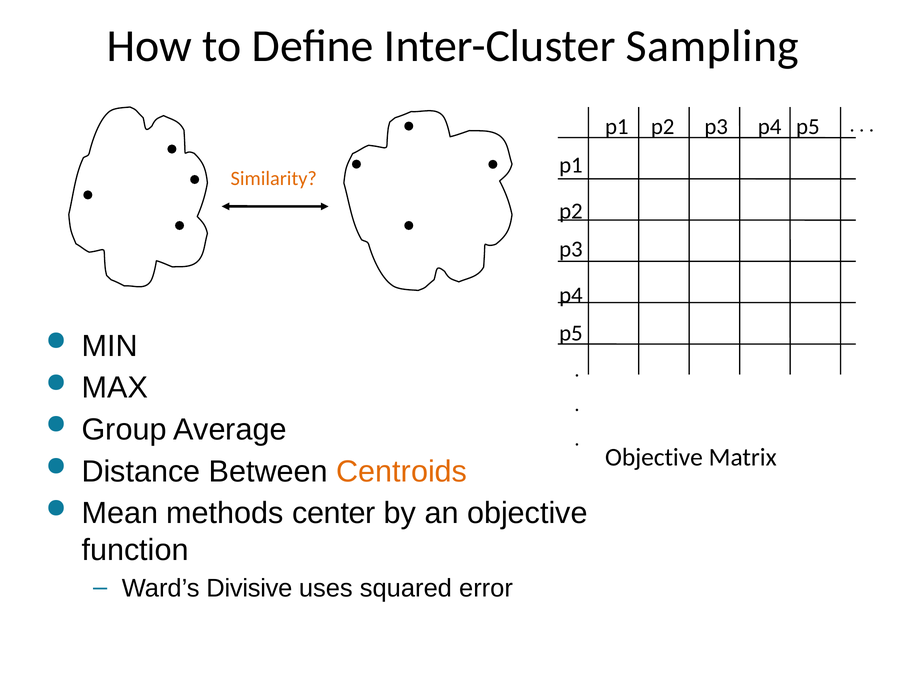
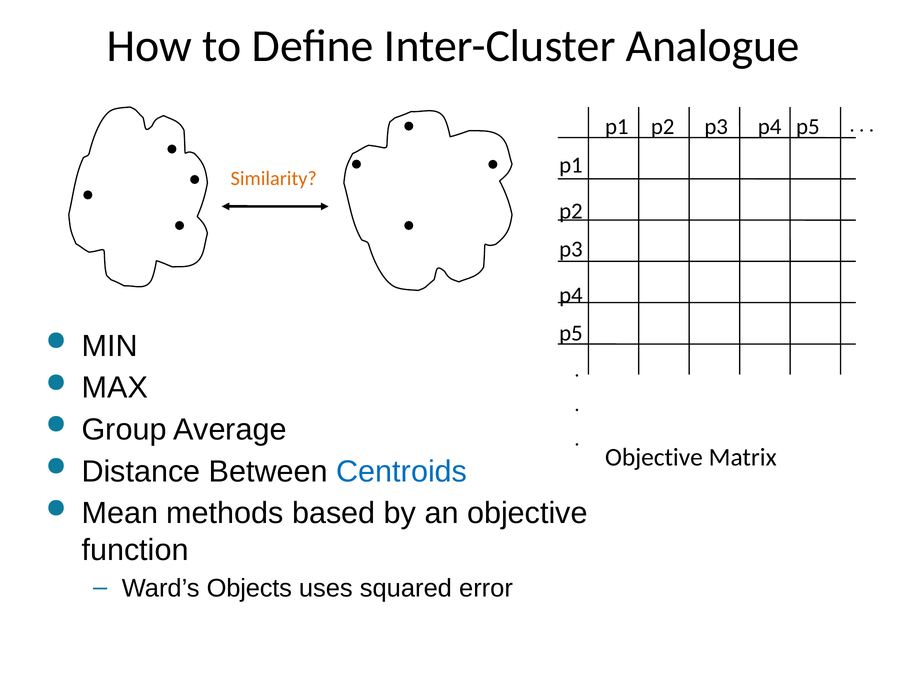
Sampling: Sampling -> Analogue (713, 46)
Centroids colour: orange -> blue (402, 471)
center: center -> based (334, 513)
Divisive: Divisive -> Objects (249, 588)
